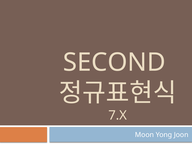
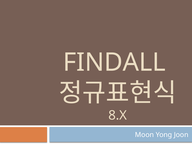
SECOND: SECOND -> FINDALL (114, 62)
7.X: 7.X -> 8.X (118, 115)
